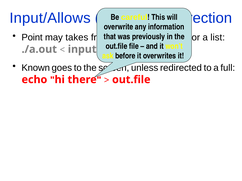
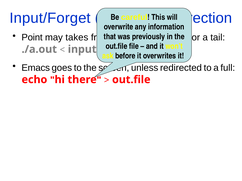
Input/Allows: Input/Allows -> Input/Forget (50, 18)
list: list -> tail (218, 38)
Known: Known -> Emacs (36, 68)
